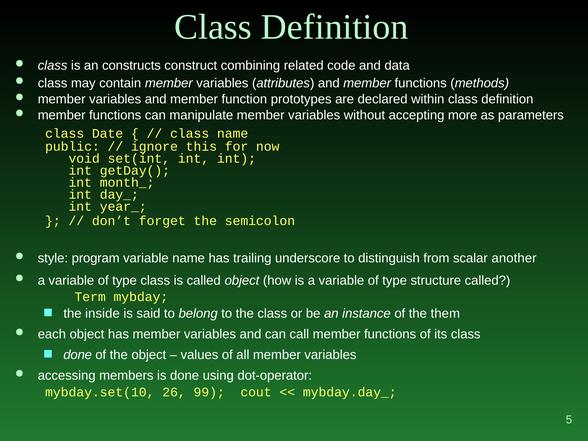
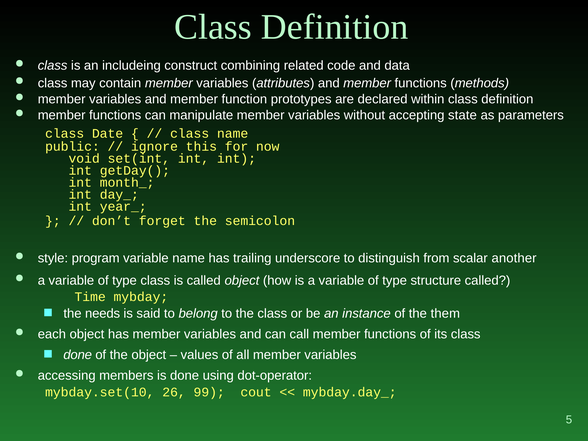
constructs: constructs -> includeing (131, 66)
more: more -> state (462, 115)
Term: Term -> Time (90, 297)
inside: inside -> needs (103, 314)
